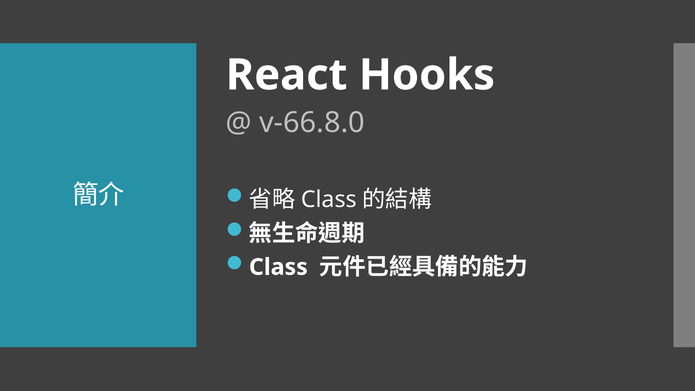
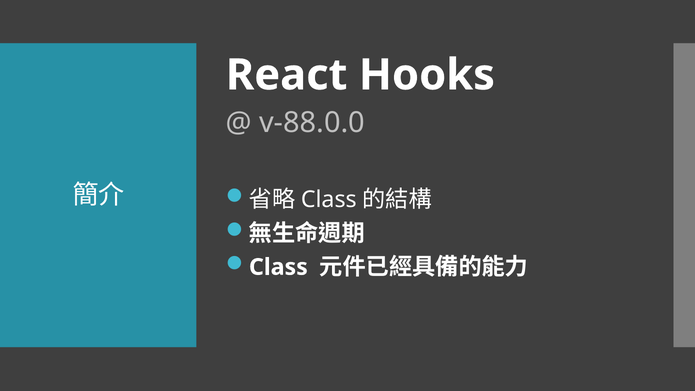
v-66.8.0: v-66.8.0 -> v-88.0.0 (312, 123)
